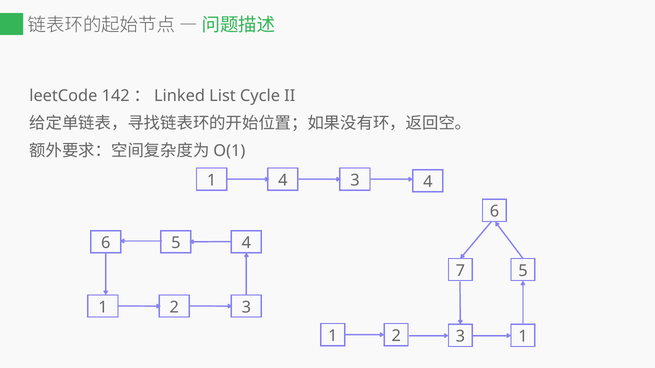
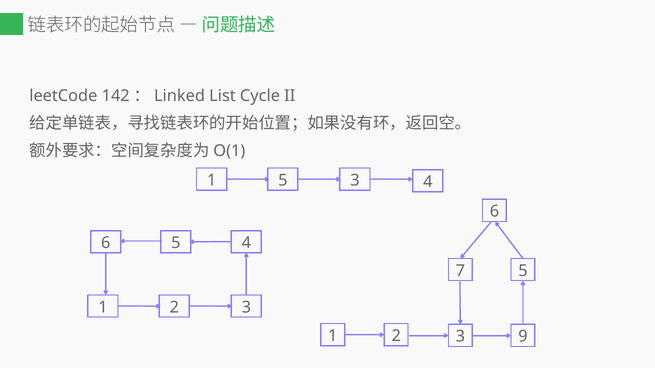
1 4: 4 -> 5 (283, 180)
3 1: 1 -> 9 (523, 337)
